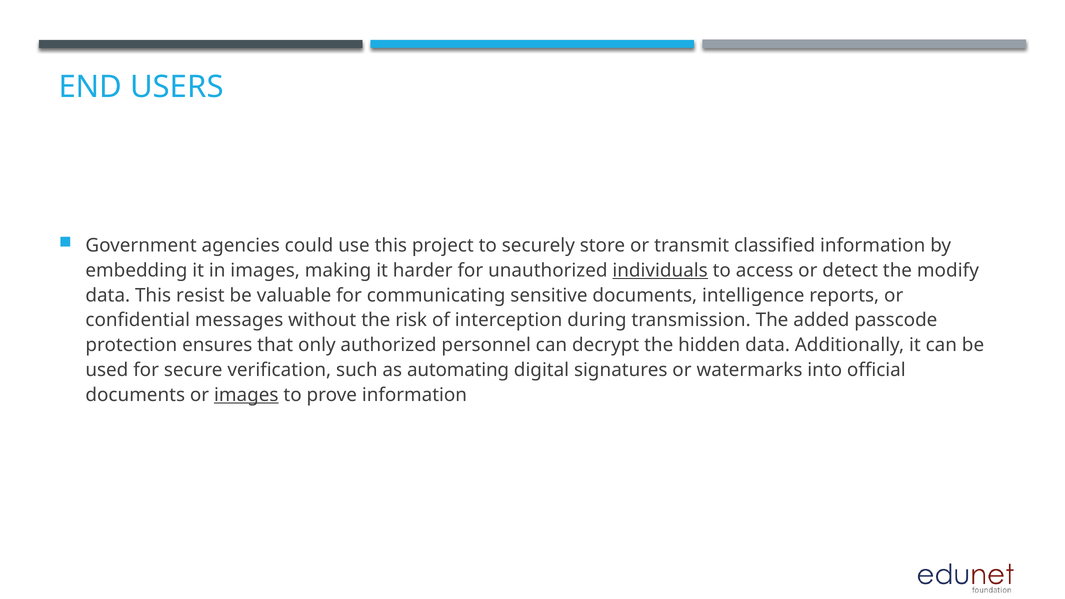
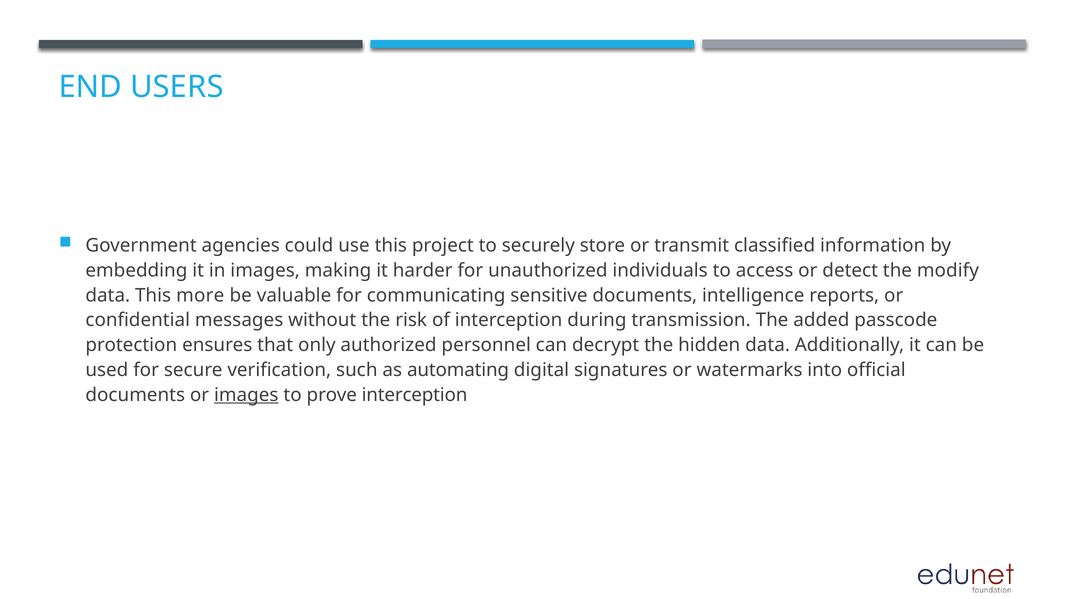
individuals underline: present -> none (660, 270)
resist: resist -> more (200, 295)
prove information: information -> interception (415, 395)
